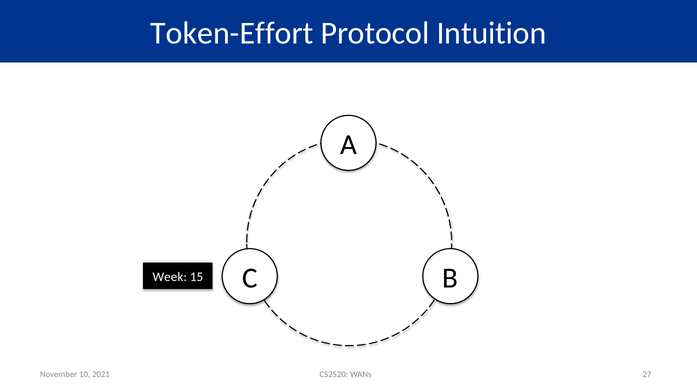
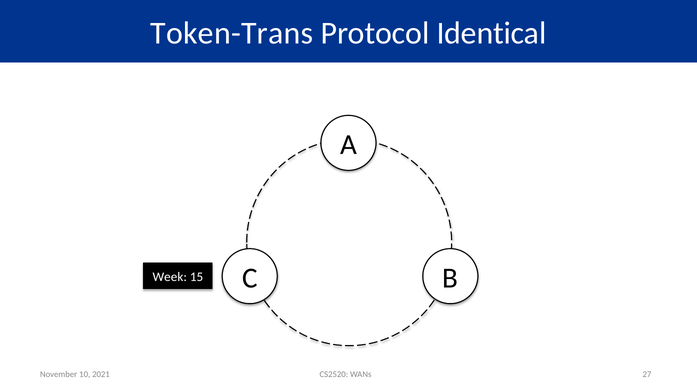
Token-Effort: Token-Effort -> Token-Trans (232, 33)
Intuition: Intuition -> Identical (491, 33)
